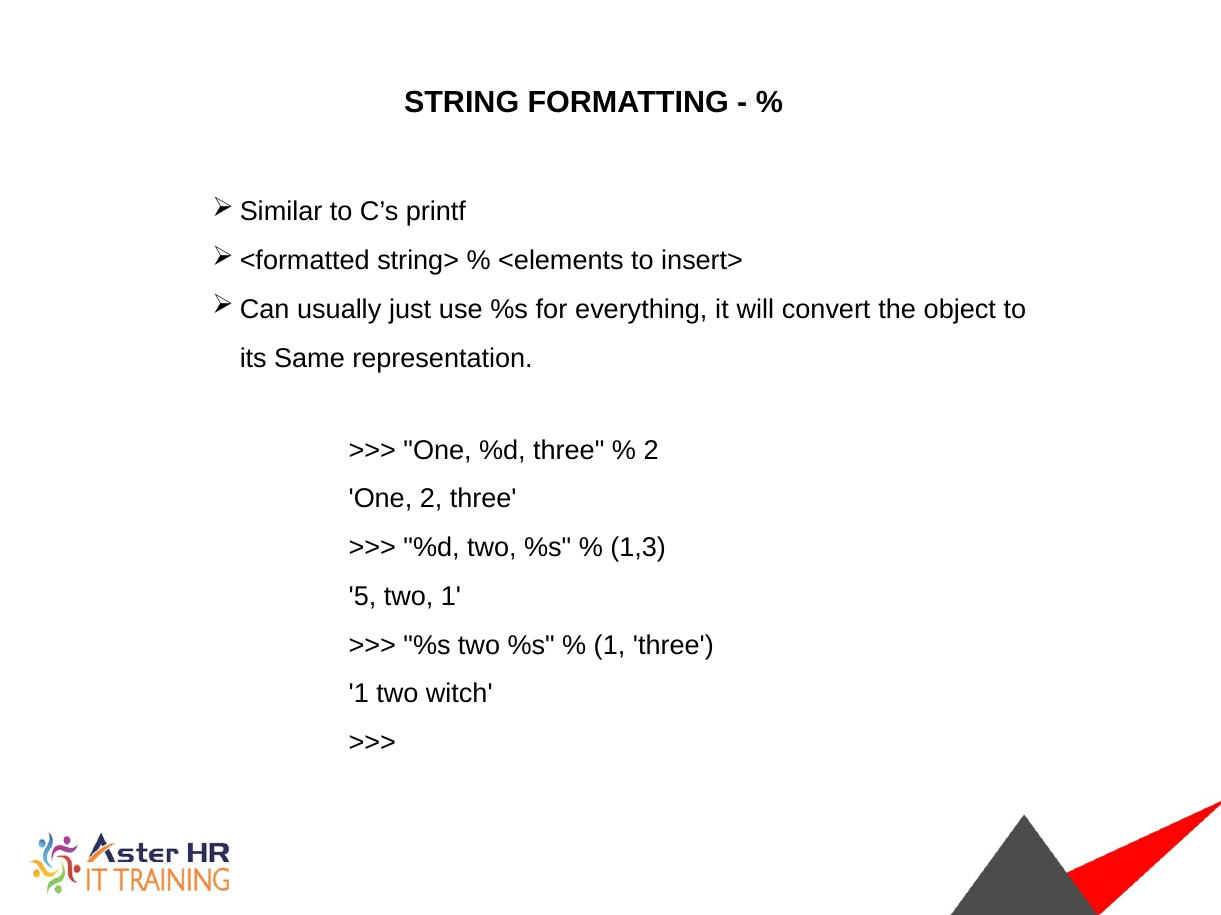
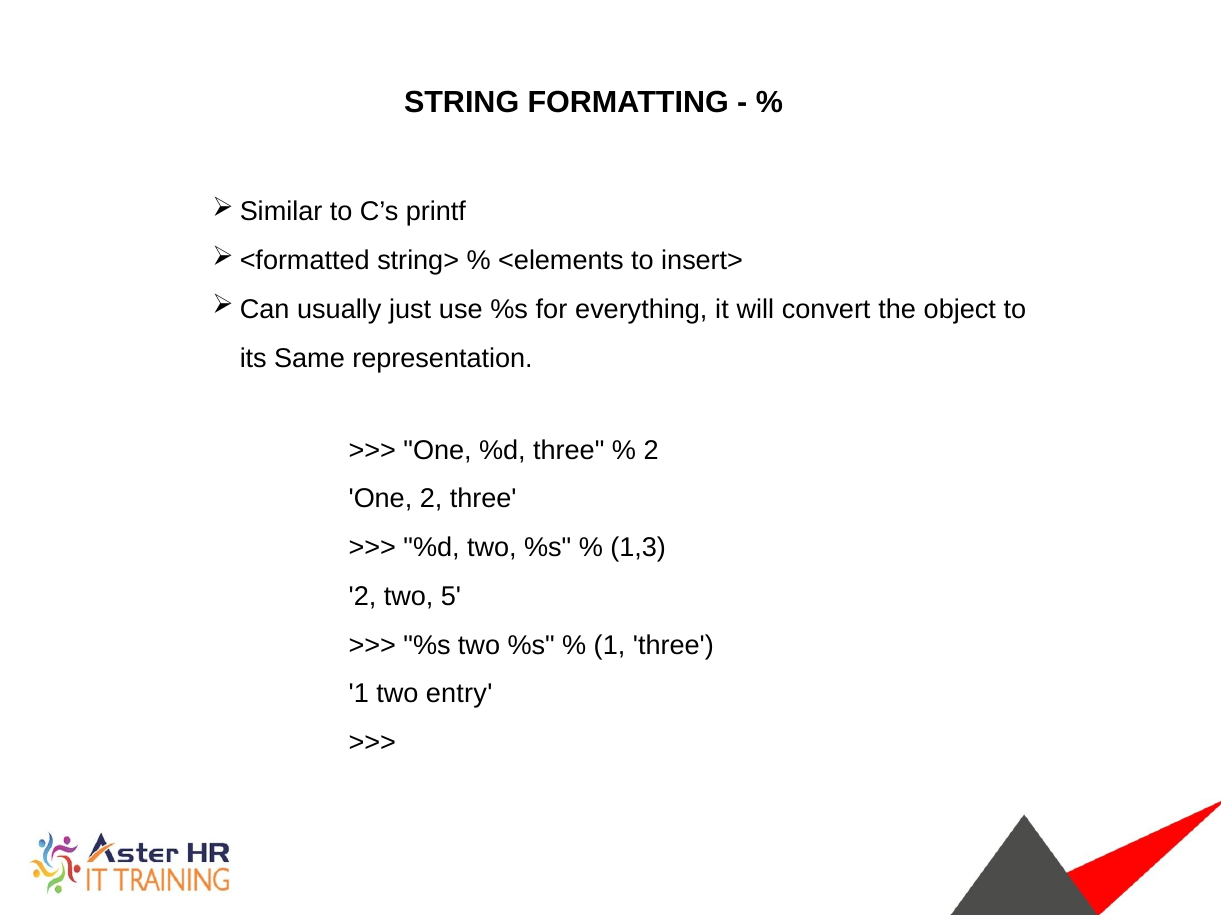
5: 5 -> 2 (362, 597)
two 1: 1 -> 5 (451, 597)
witch: witch -> entry (459, 695)
